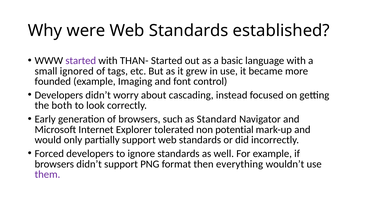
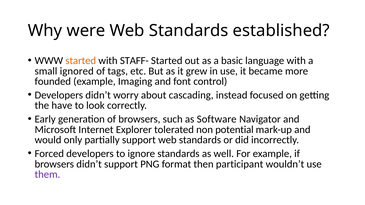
started colour: purple -> orange (81, 61)
THAN-: THAN- -> STAFF- (134, 61)
both: both -> have (62, 106)
Standard: Standard -> Software (217, 119)
everything: everything -> participant (240, 164)
